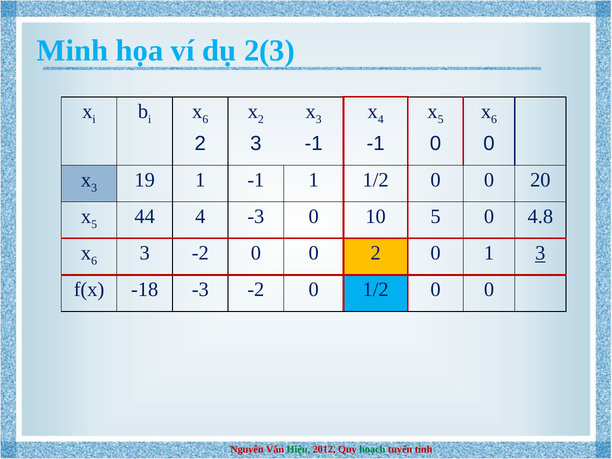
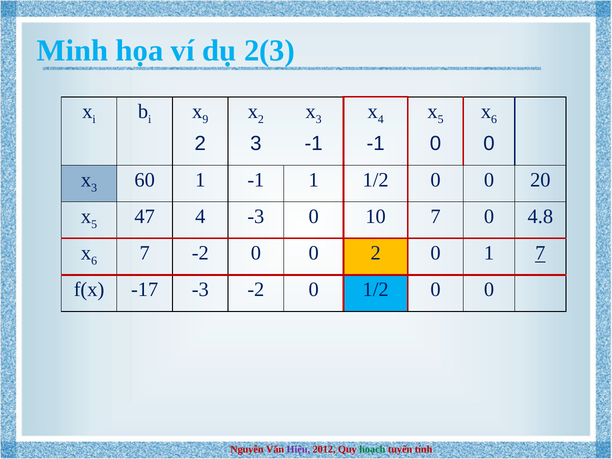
6: 6 -> 9 (205, 119)
19: 19 -> 60 (145, 180)
44: 44 -> 47 (145, 216)
10 5: 5 -> 7 (436, 216)
3: 3 -> 7 (145, 253)
1 3: 3 -> 7 (540, 253)
-18: -18 -> -17 (145, 289)
Hiệu colour: green -> purple (298, 449)
